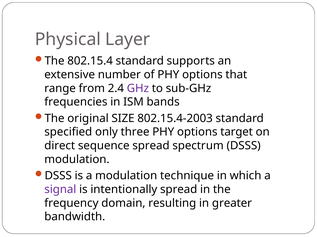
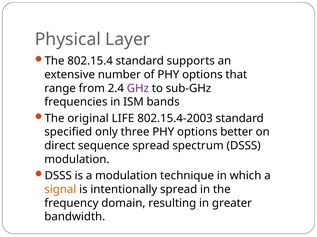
SIZE: SIZE -> LIFE (123, 119)
target: target -> better (237, 132)
signal colour: purple -> orange (60, 190)
